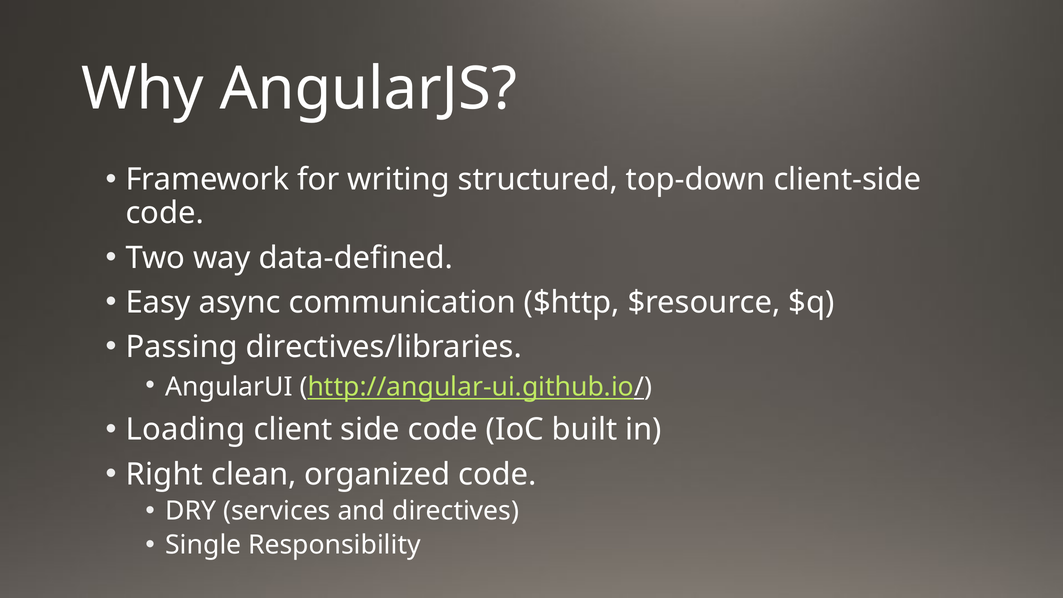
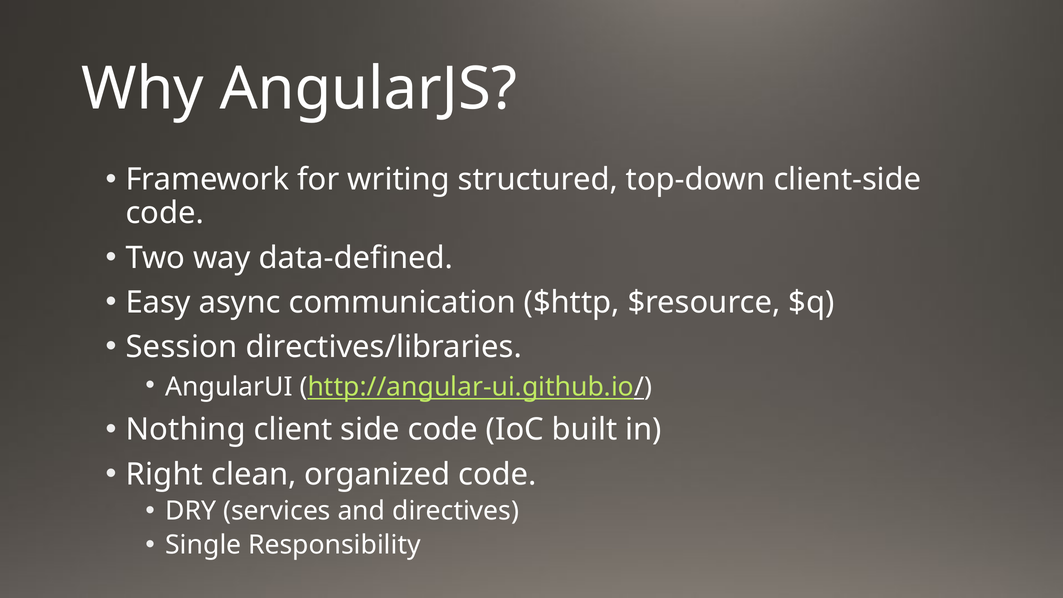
Passing: Passing -> Session (182, 347)
Loading: Loading -> Nothing (186, 430)
